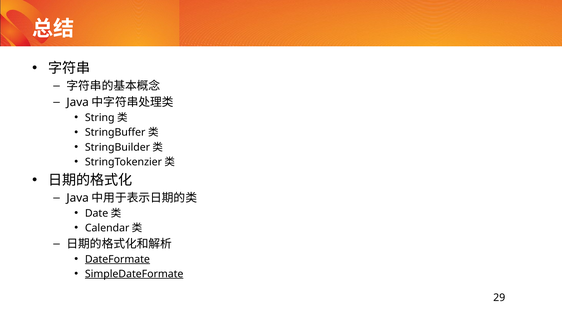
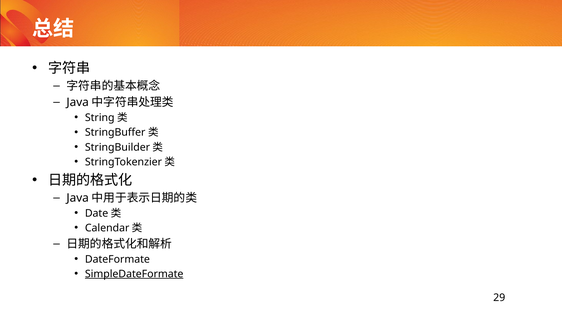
DateFormate underline: present -> none (117, 259)
